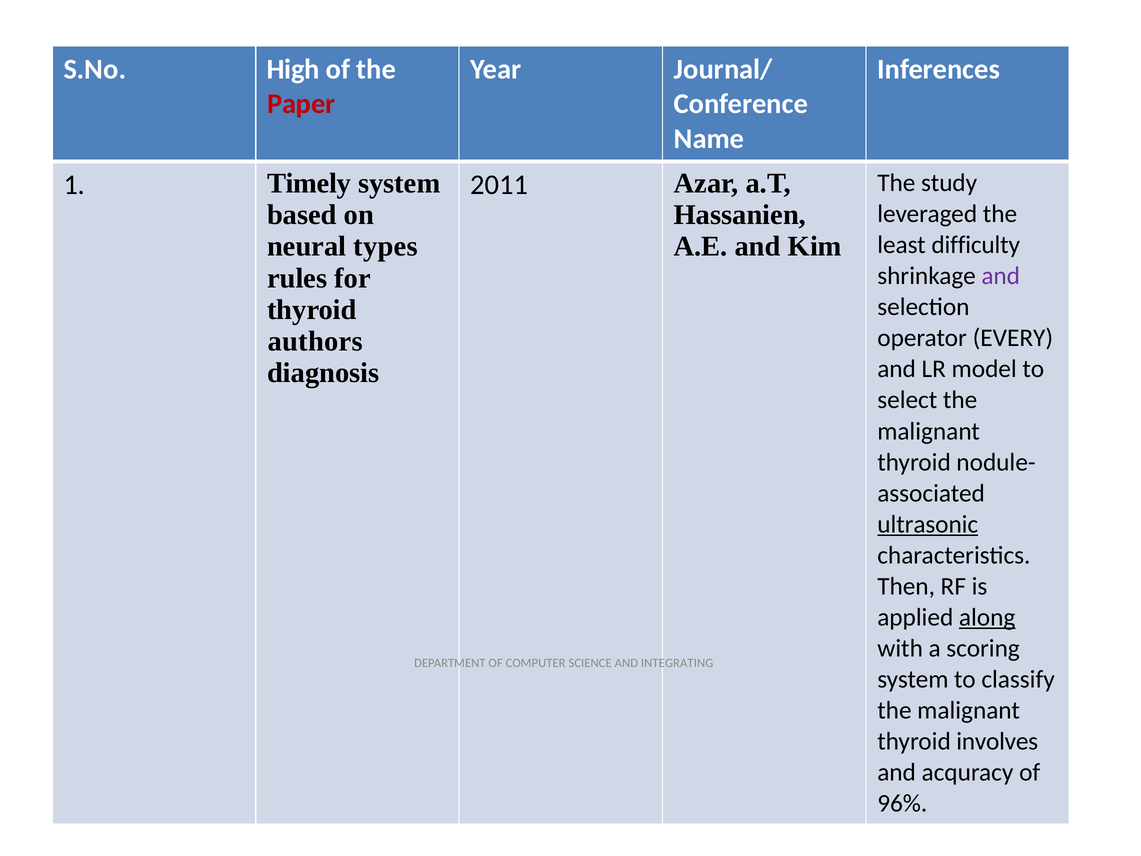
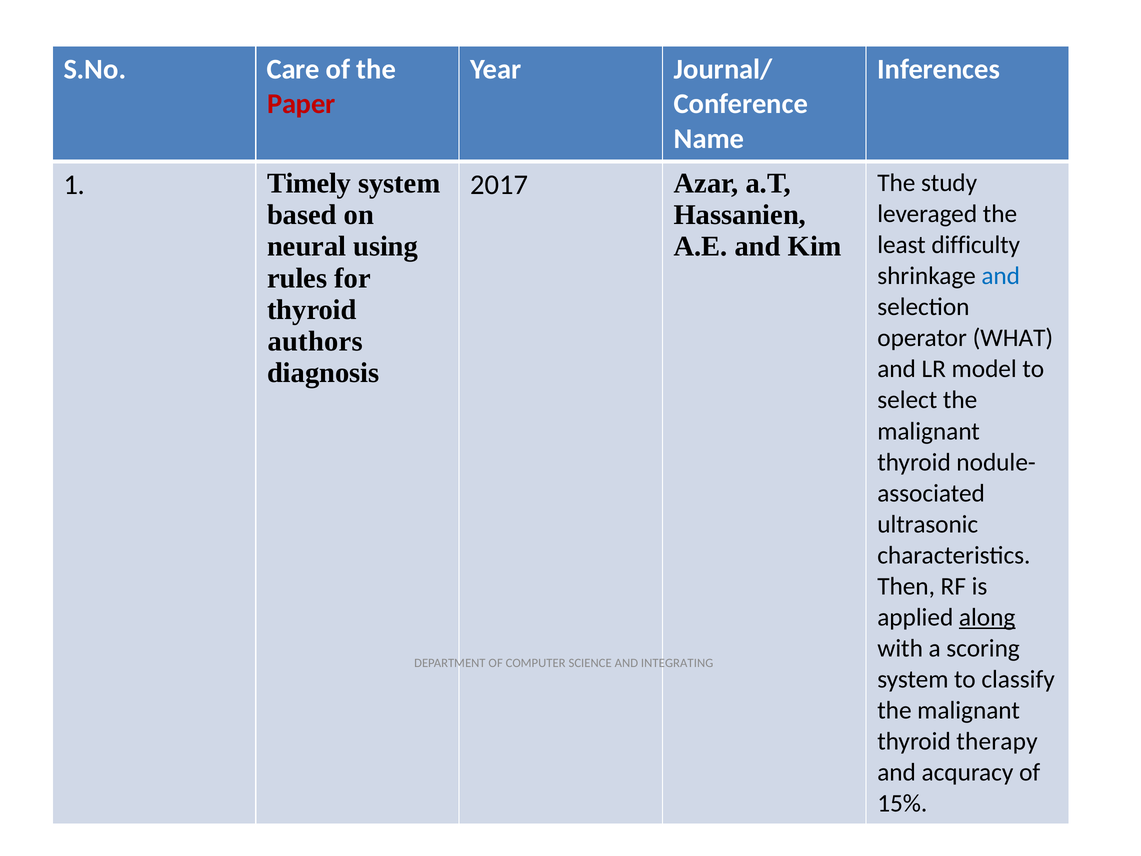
High: High -> Care (293, 69)
2011: 2011 -> 2017 (499, 185)
types: types -> using (386, 246)
and colour: purple -> blue (1001, 276)
EVERY: EVERY -> WHAT (1013, 338)
ultrasonic underline: present -> none (928, 524)
involves: involves -> therapy (997, 741)
96%: 96% -> 15% (902, 803)
